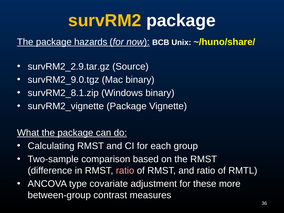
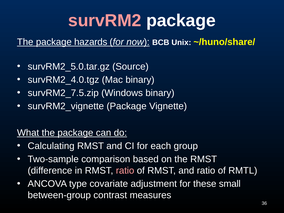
survRM2 colour: yellow -> pink (105, 21)
survRM2_2.9.tar.gz: survRM2_2.9.tar.gz -> survRM2_5.0.tar.gz (69, 66)
survRM2_9.0.tgz: survRM2_9.0.tgz -> survRM2_4.0.tgz (63, 80)
survRM2_8.1.zip: survRM2_8.1.zip -> survRM2_7.5.zip (63, 93)
more: more -> small (230, 184)
